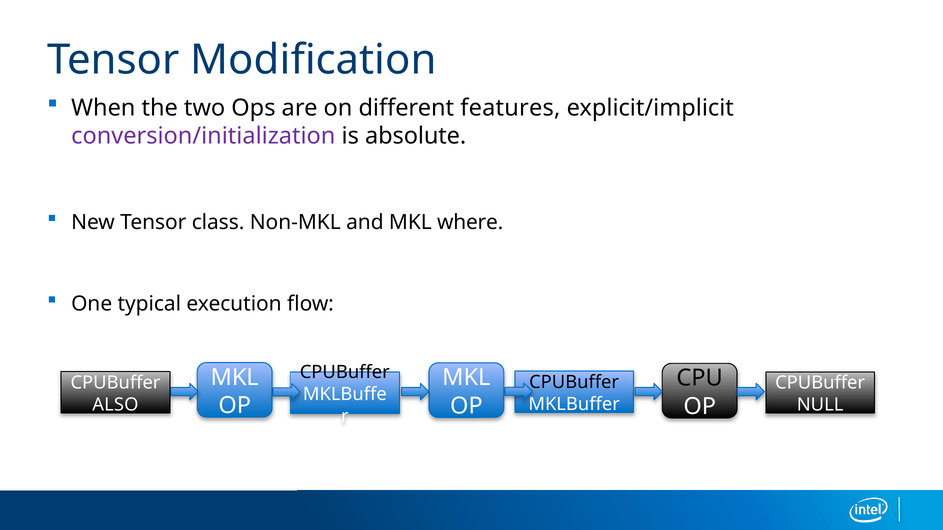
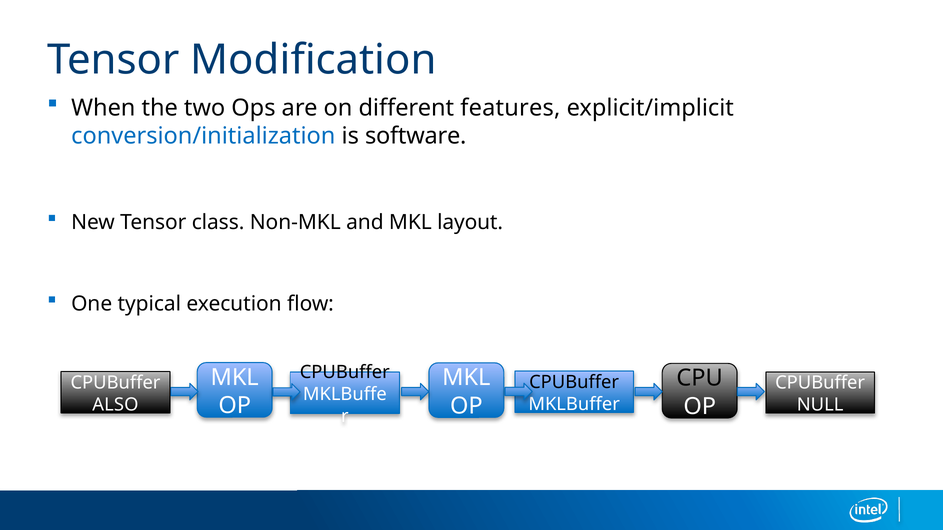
conversion/initialization colour: purple -> blue (203, 136)
absolute: absolute -> software (416, 136)
where: where -> layout (470, 222)
